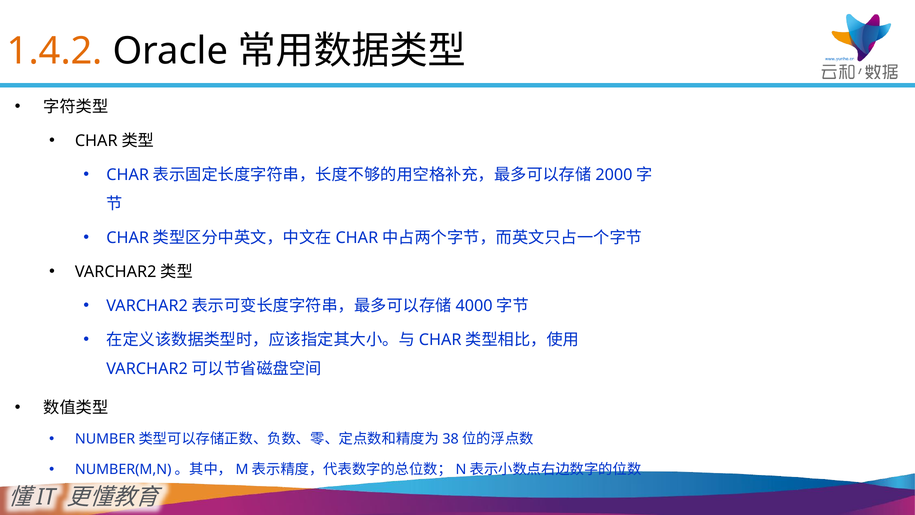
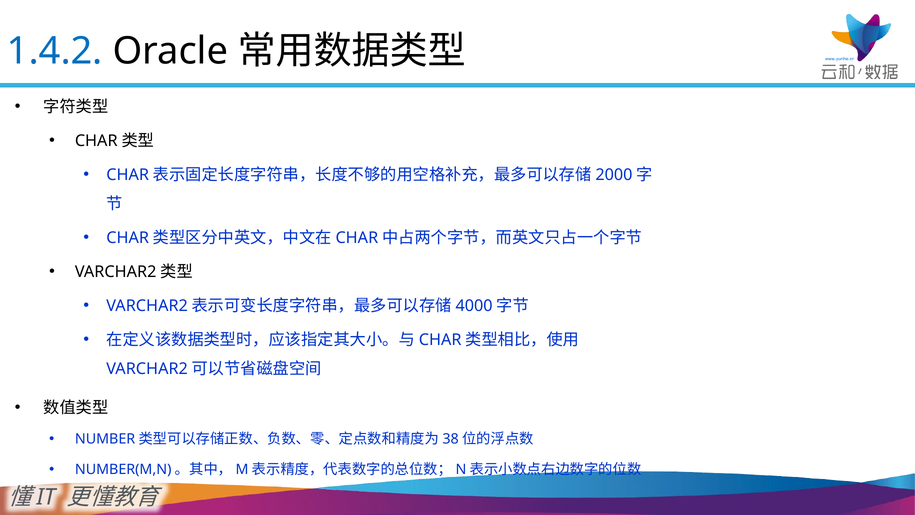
1.4.2 colour: orange -> blue (55, 51)
